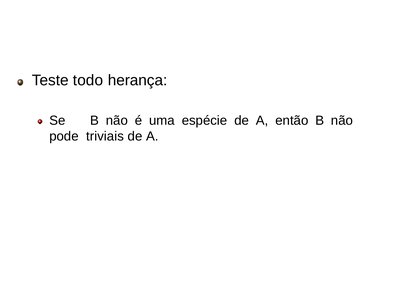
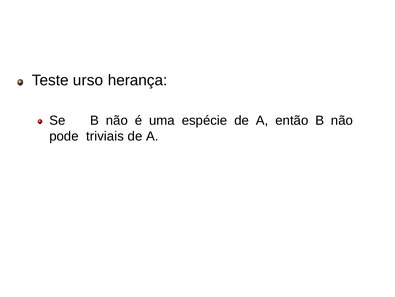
todo: todo -> urso (88, 80)
